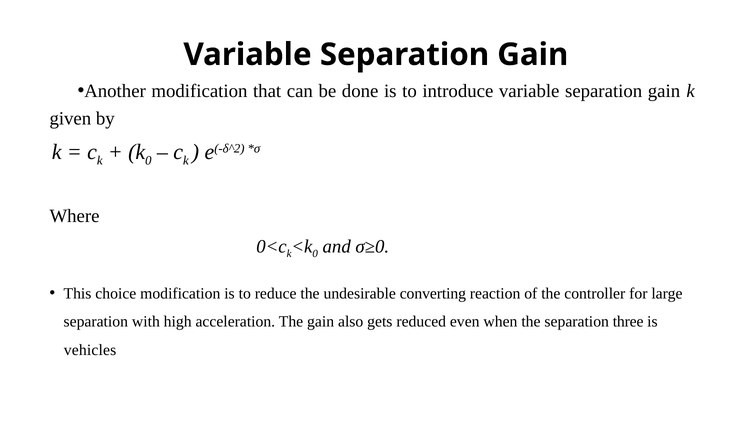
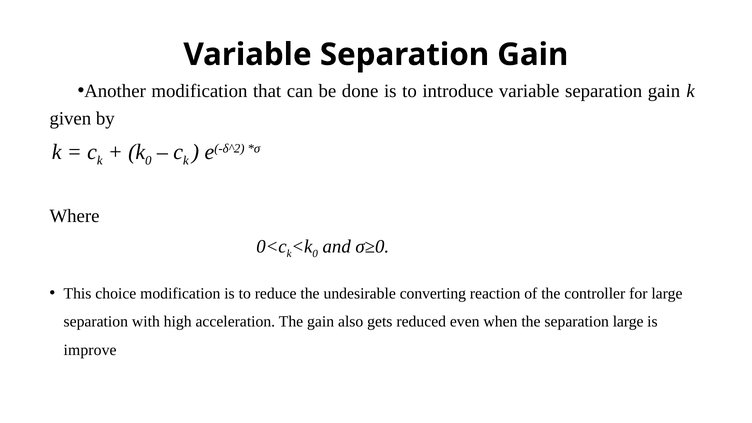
separation three: three -> large (628, 322)
vehicles: vehicles -> improve (90, 350)
